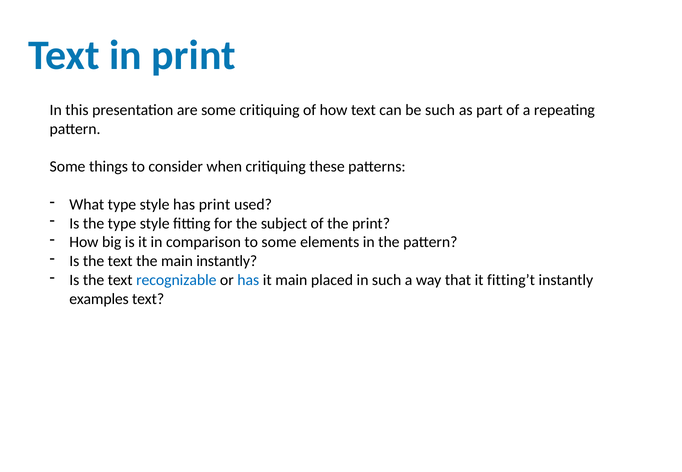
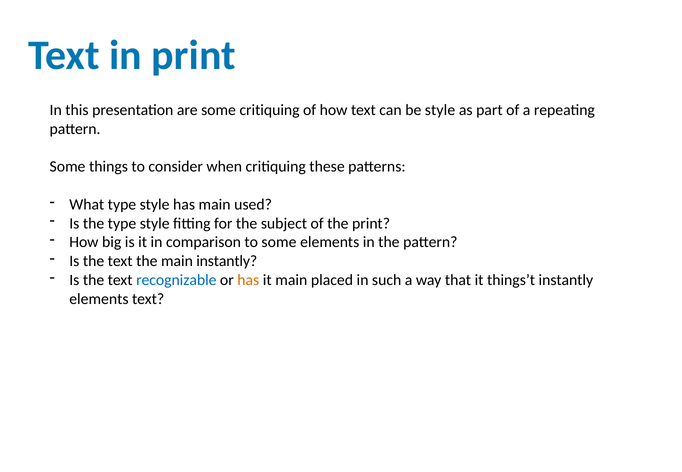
be such: such -> style (440, 110)
has print: print -> main (215, 205)
has colour: blue -> orange (248, 280)
fitting’t: fitting’t -> things’t (511, 280)
examples: examples -> elements (99, 299)
